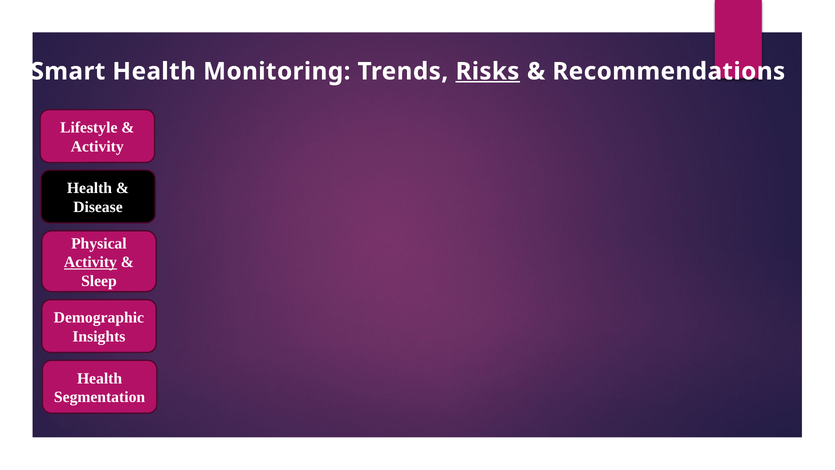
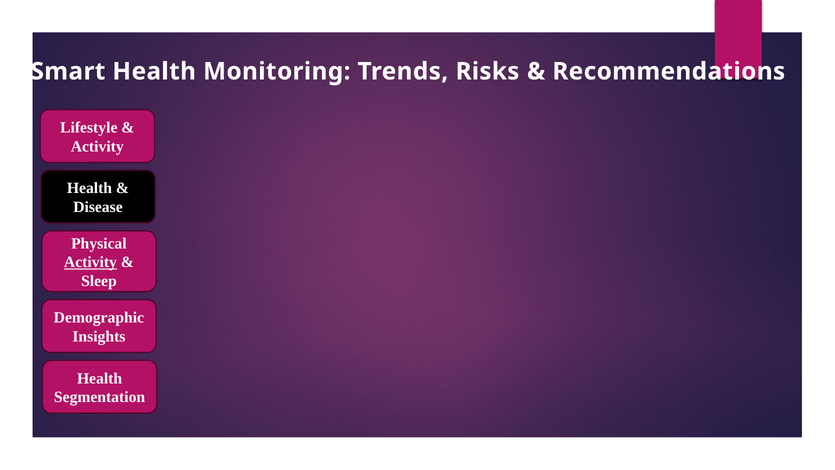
Risks underline: present -> none (487, 71)
